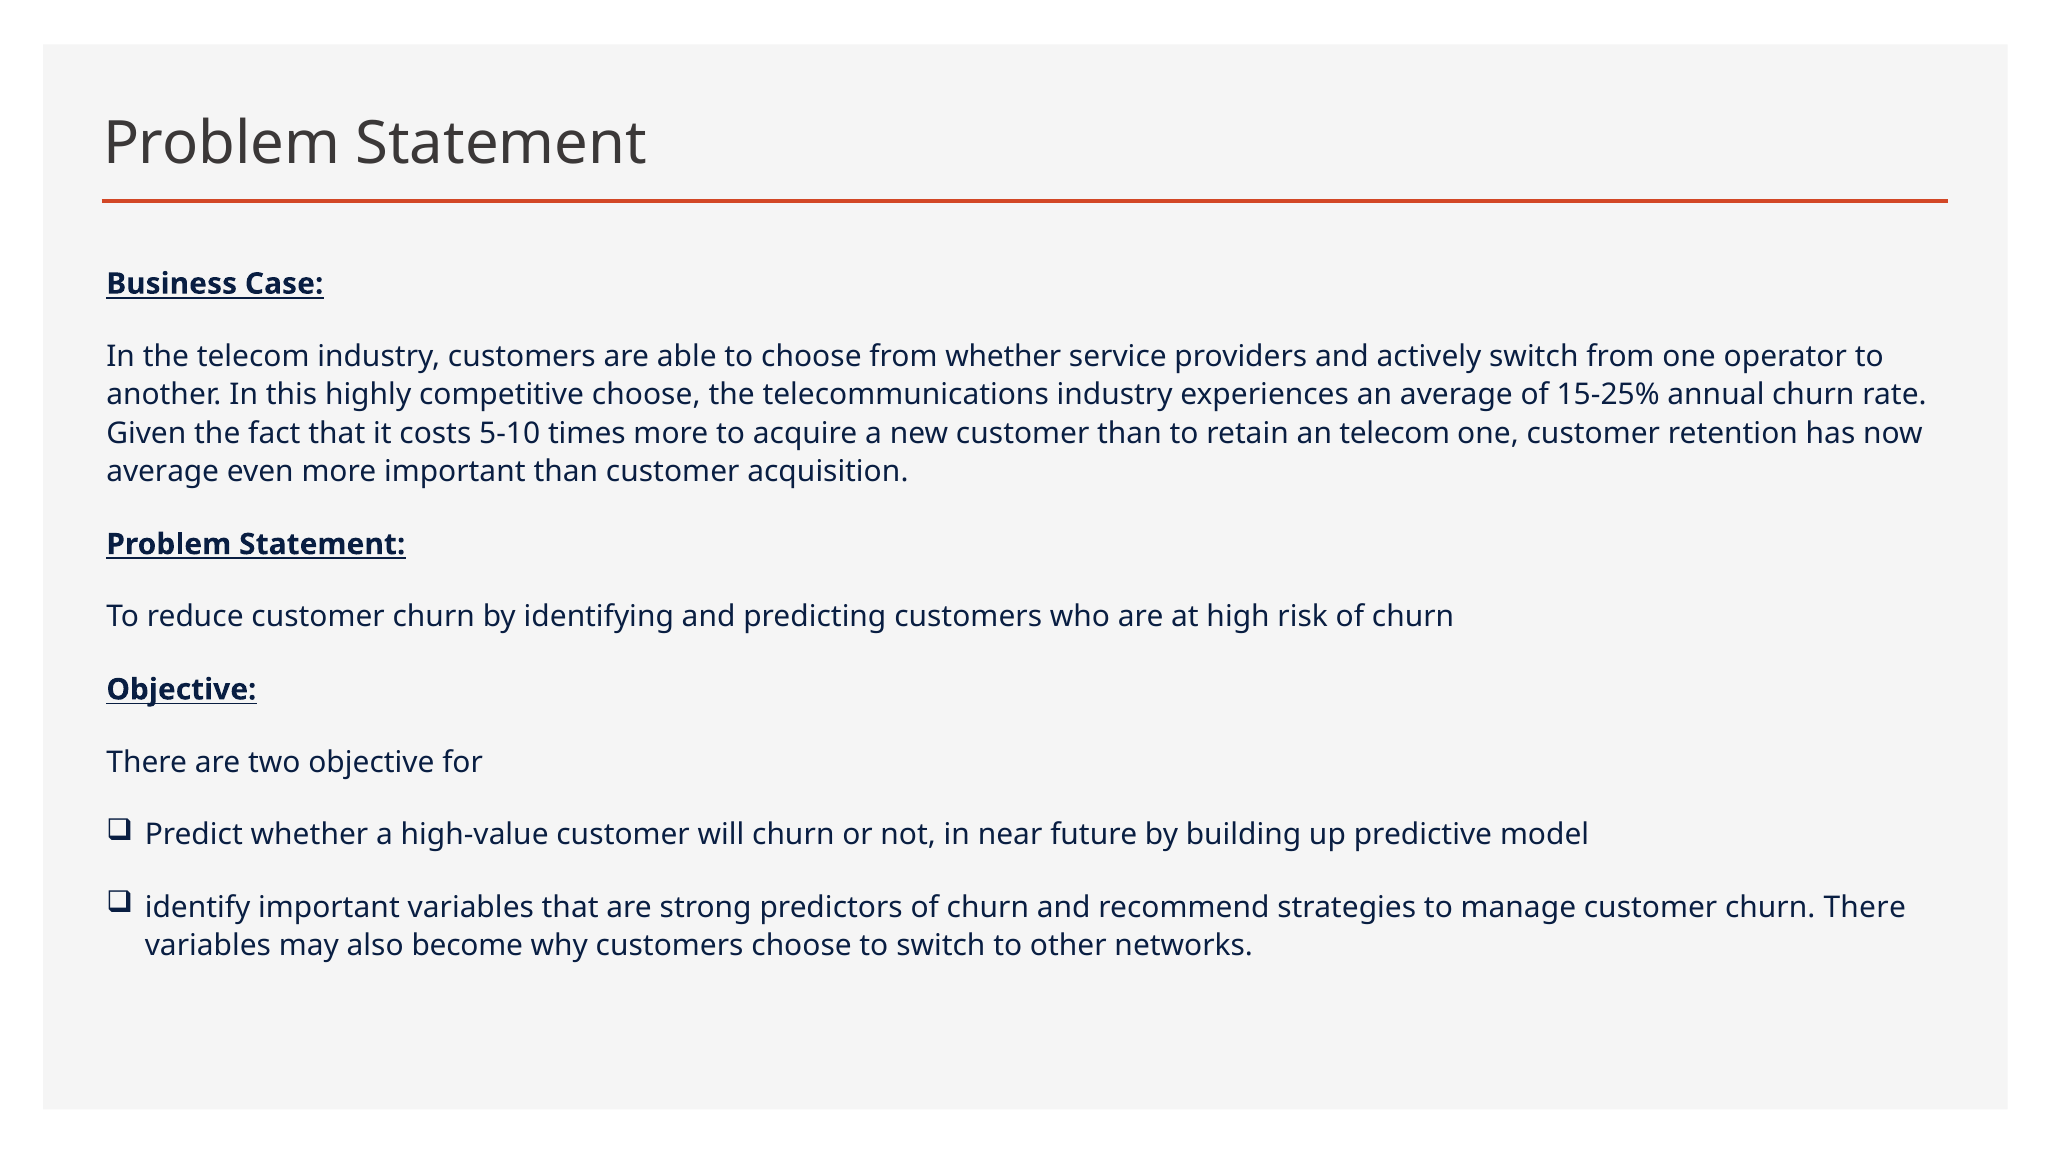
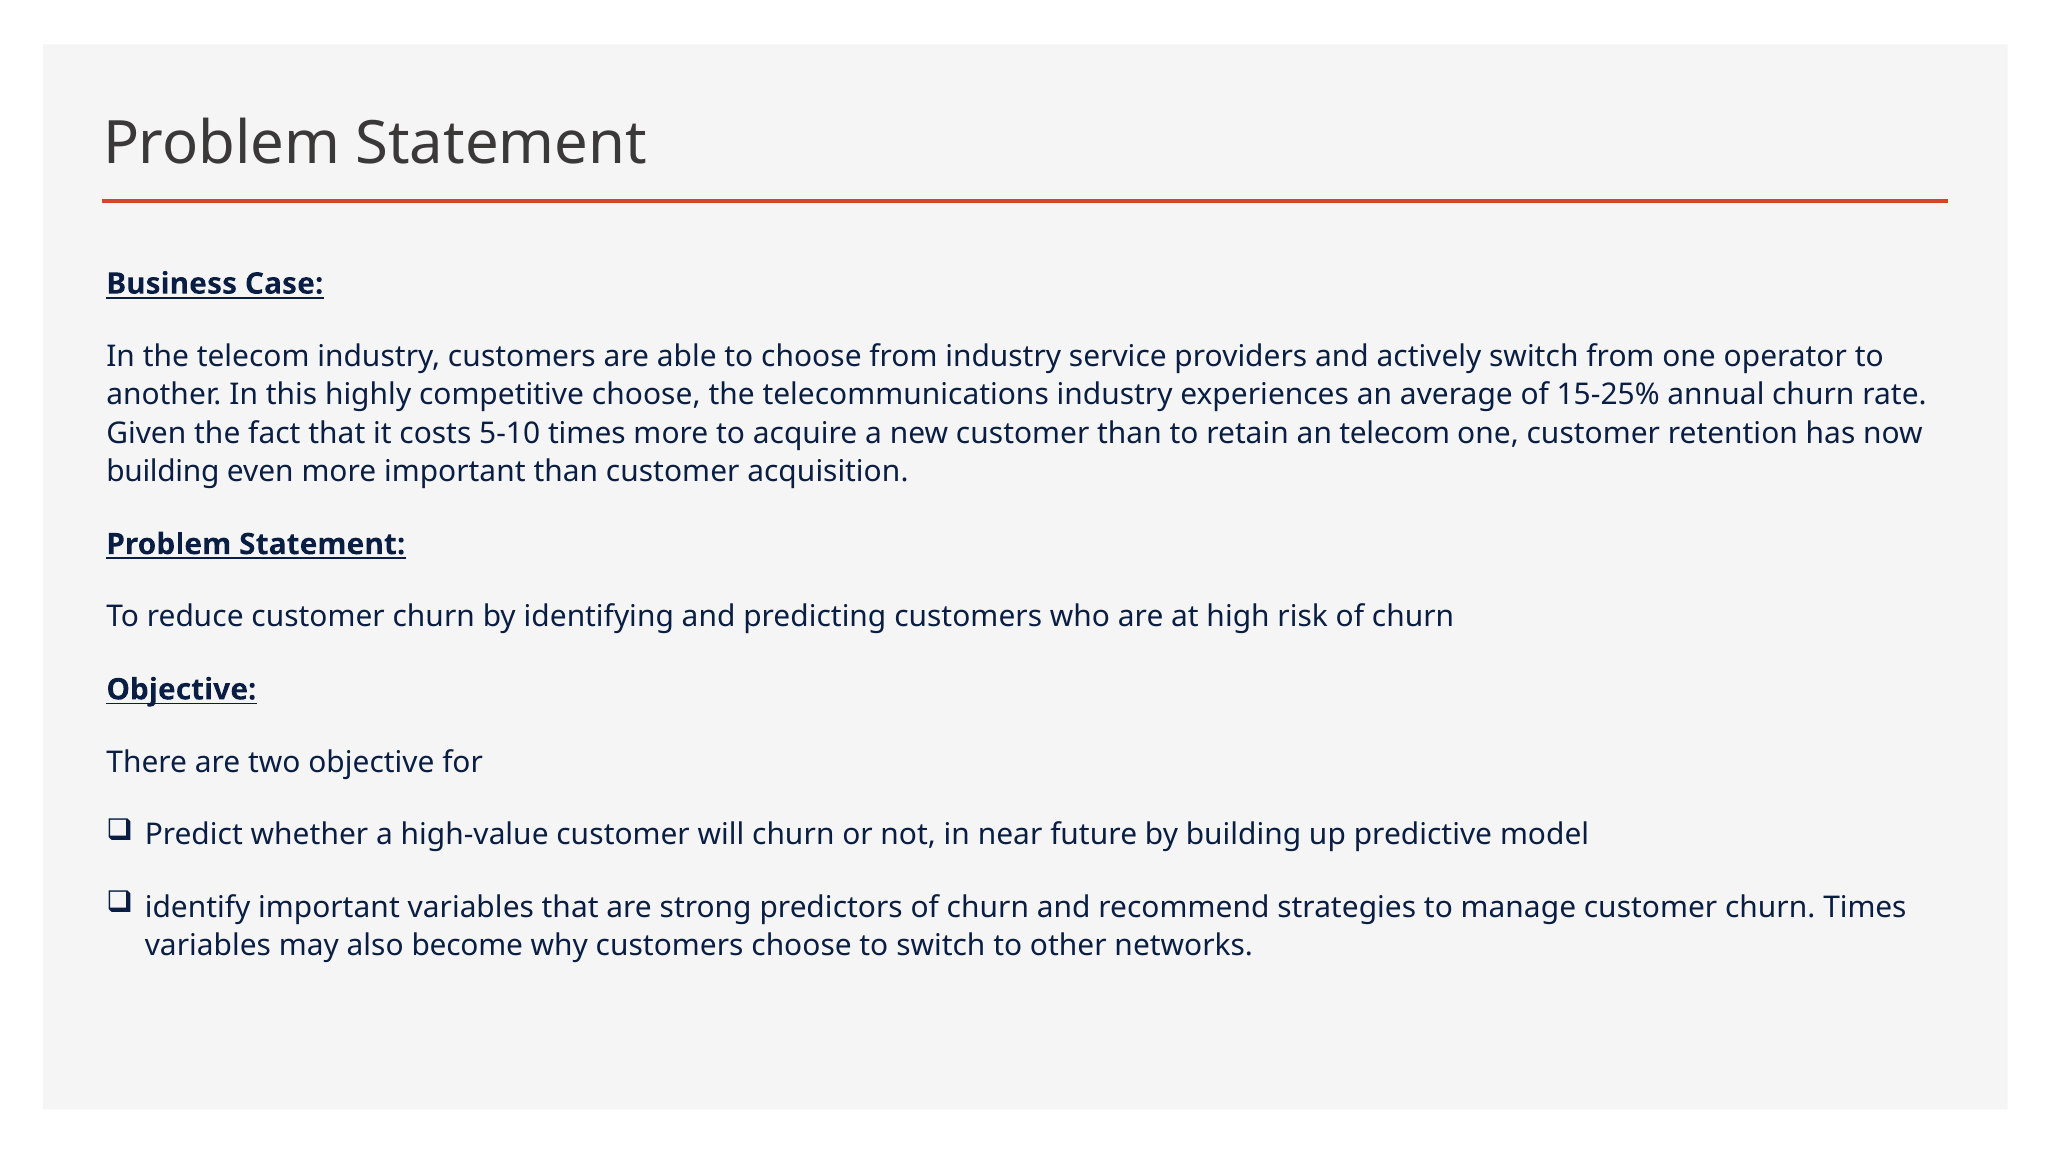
from whether: whether -> industry (1003, 356)
average: average -> building (163, 472)
churn There: There -> Times (1865, 908)
